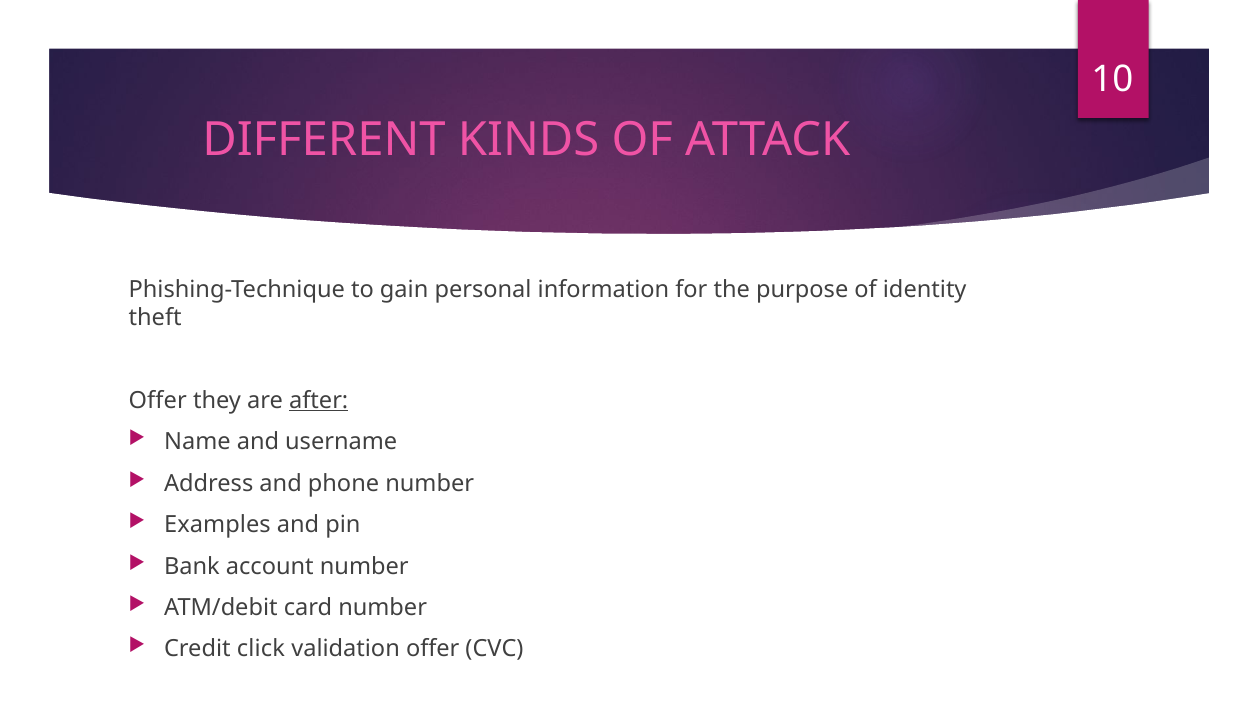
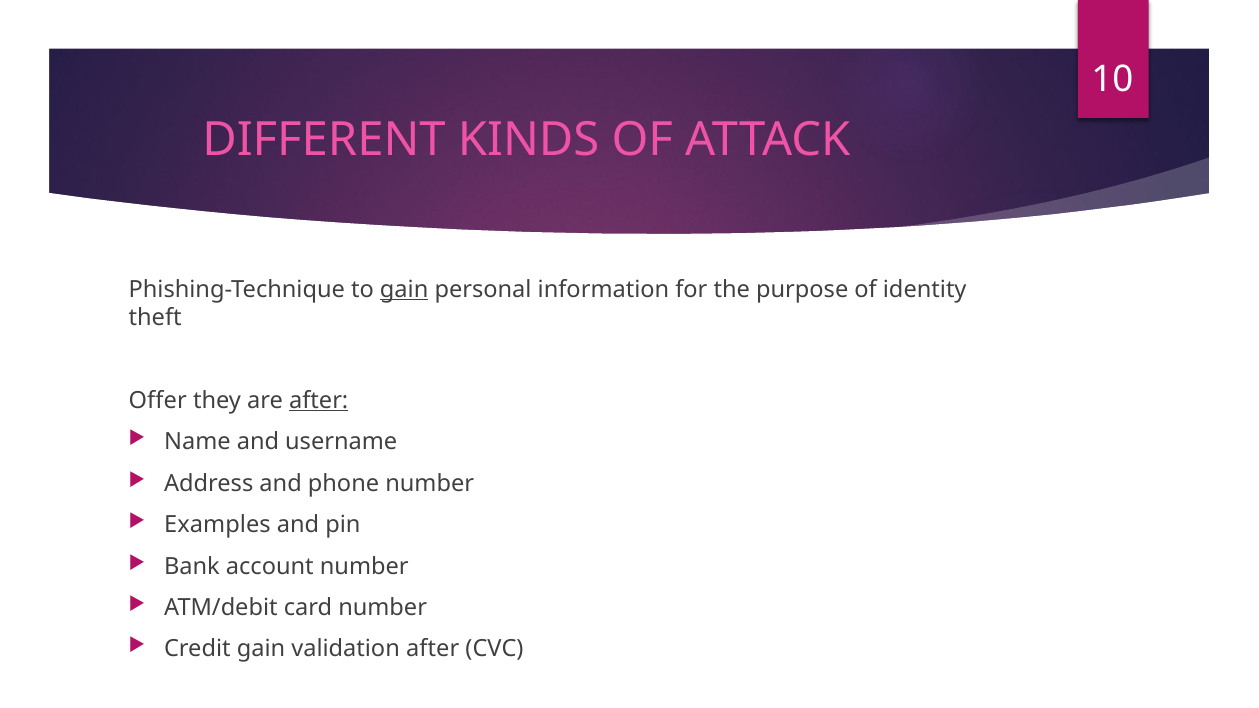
gain underline: none -> present (404, 289)
Credit click: click -> gain (261, 649)
validation offer: offer -> after (433, 649)
